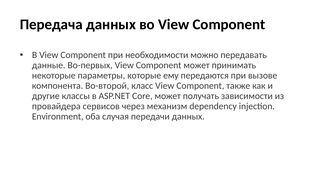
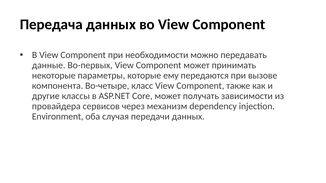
Во-второй: Во-второй -> Во-четыре (107, 86)
